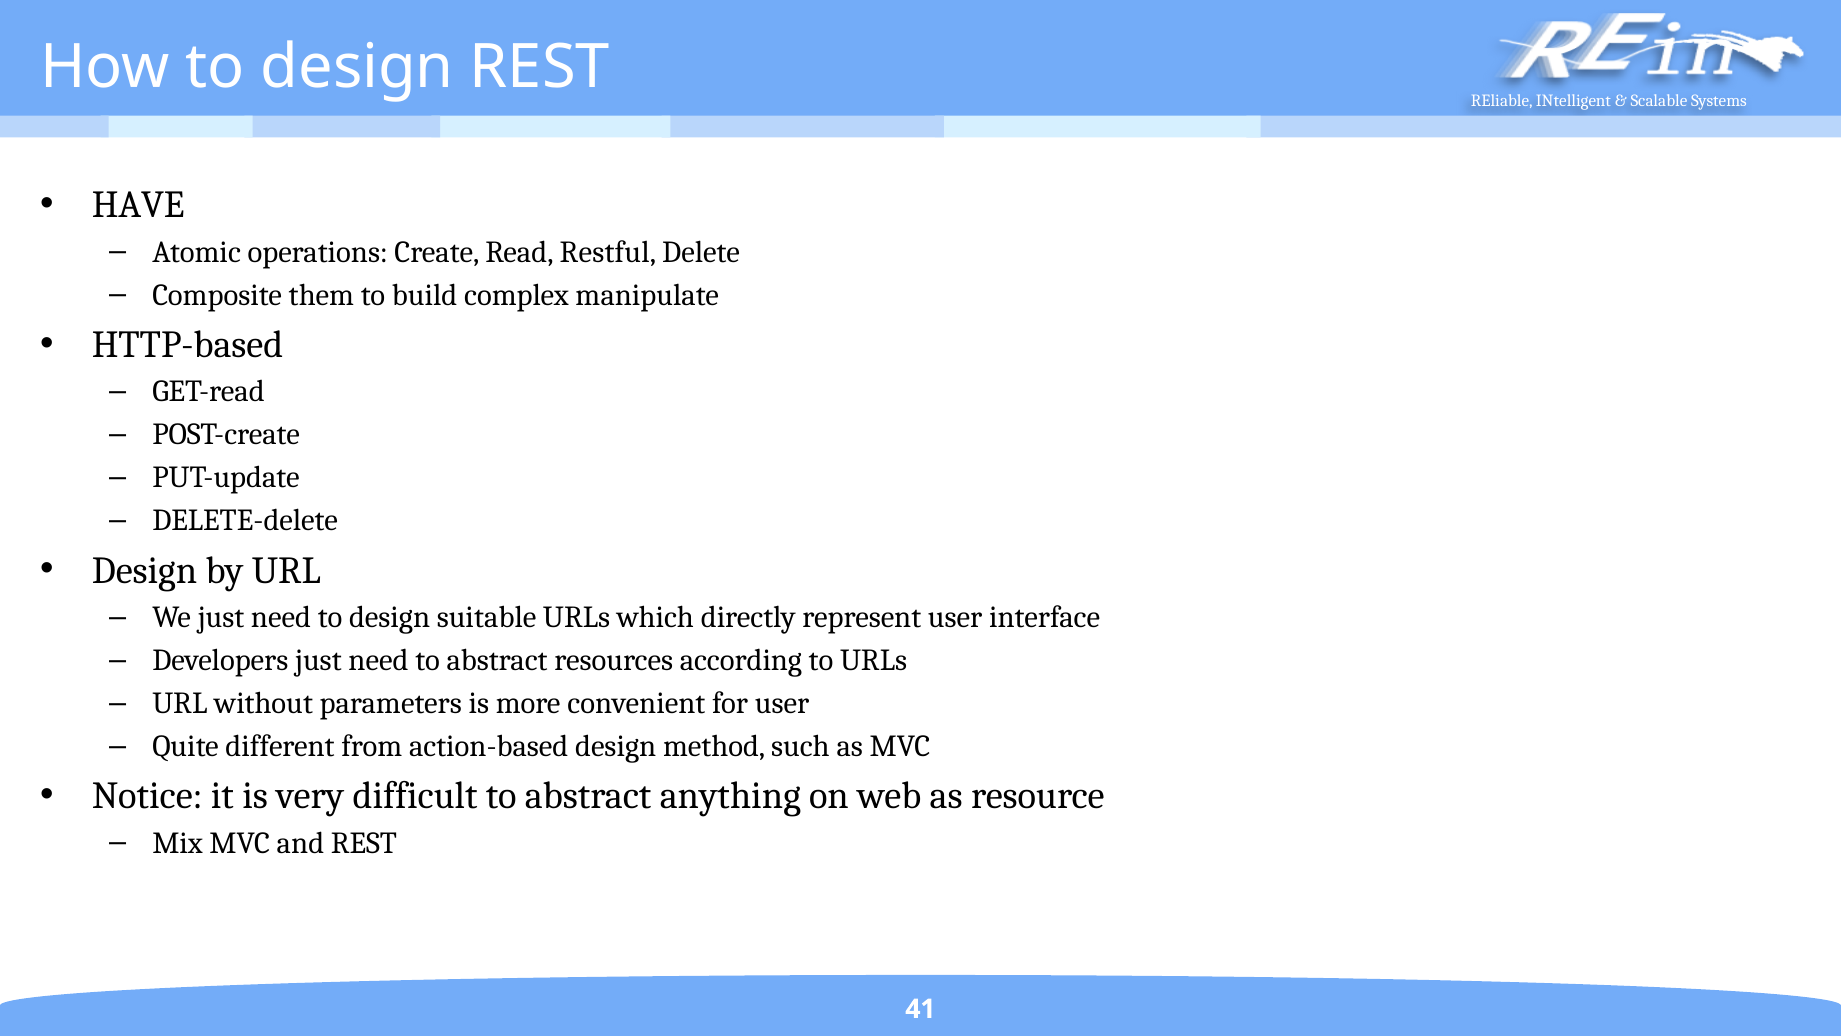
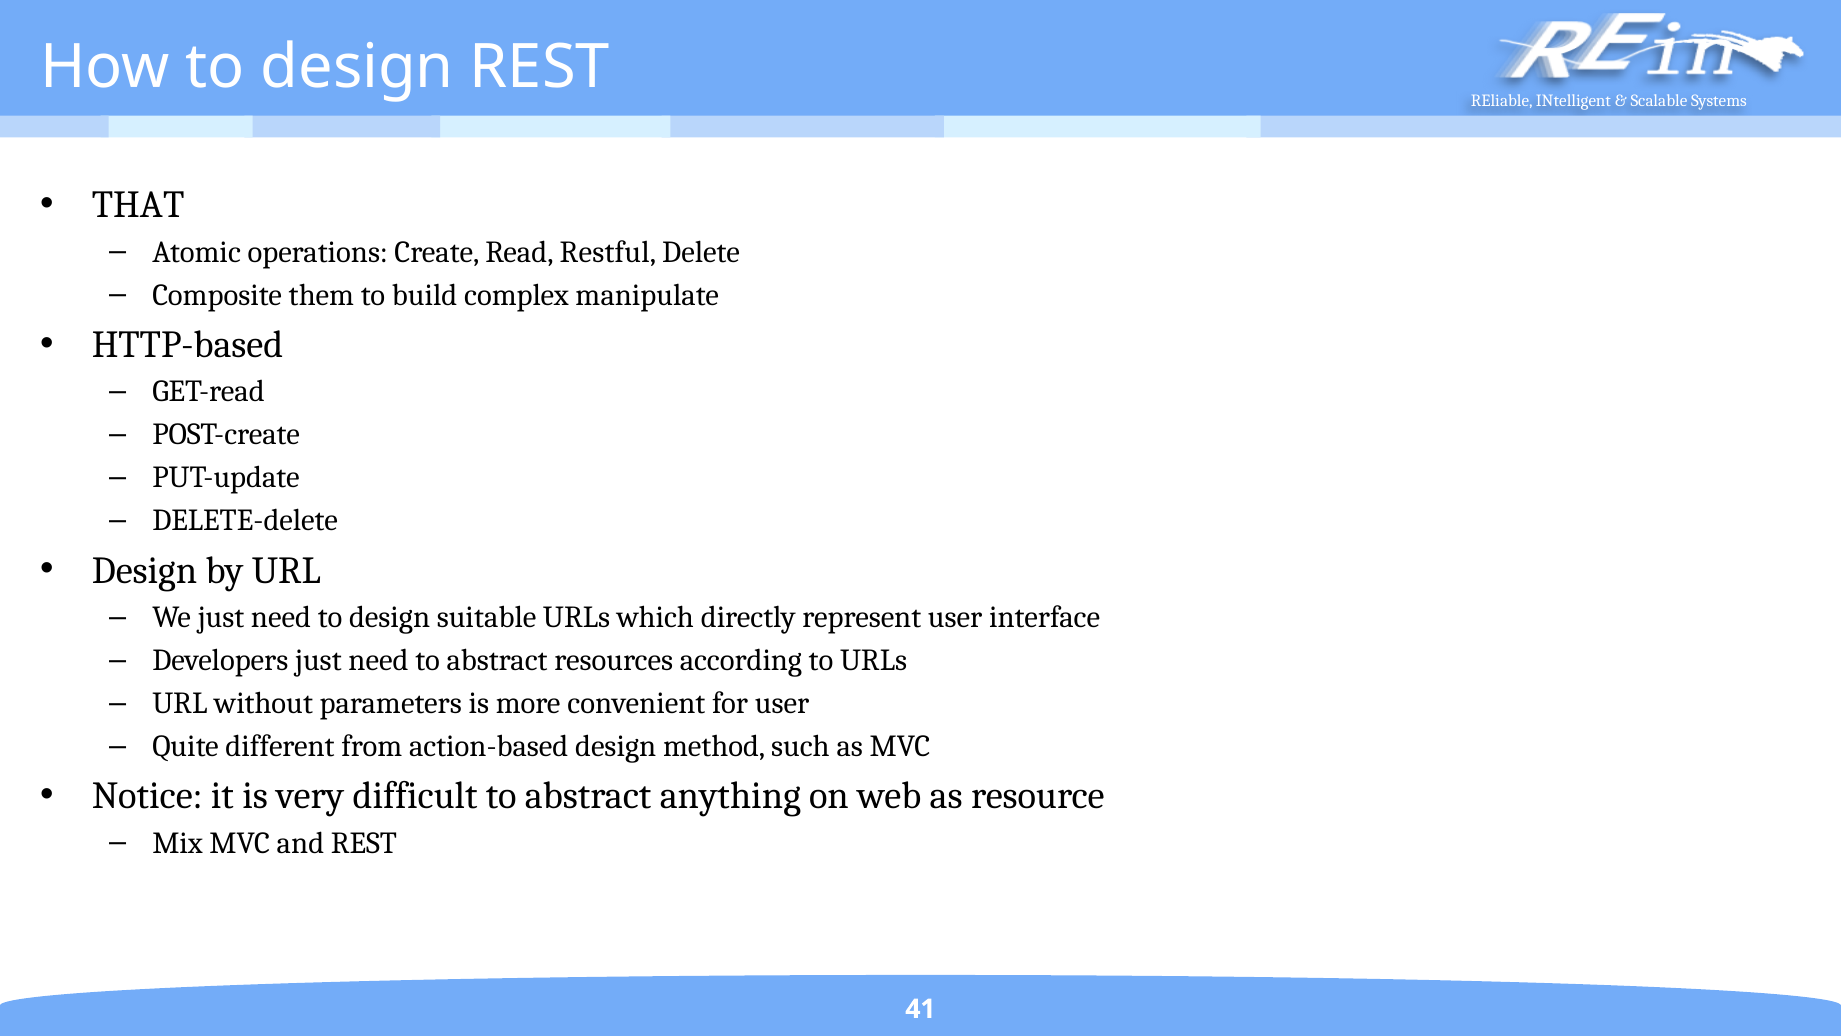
HAVE: HAVE -> THAT (138, 205)
